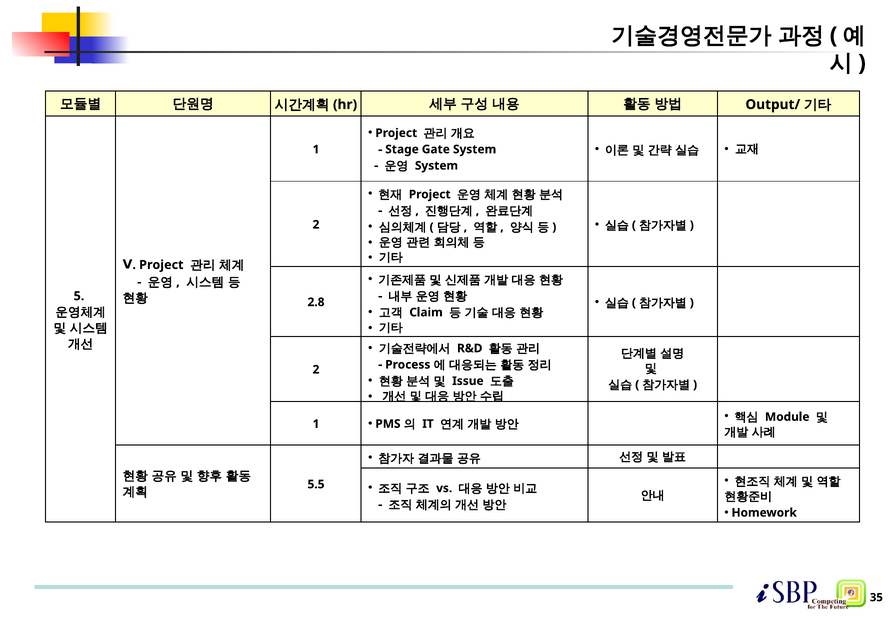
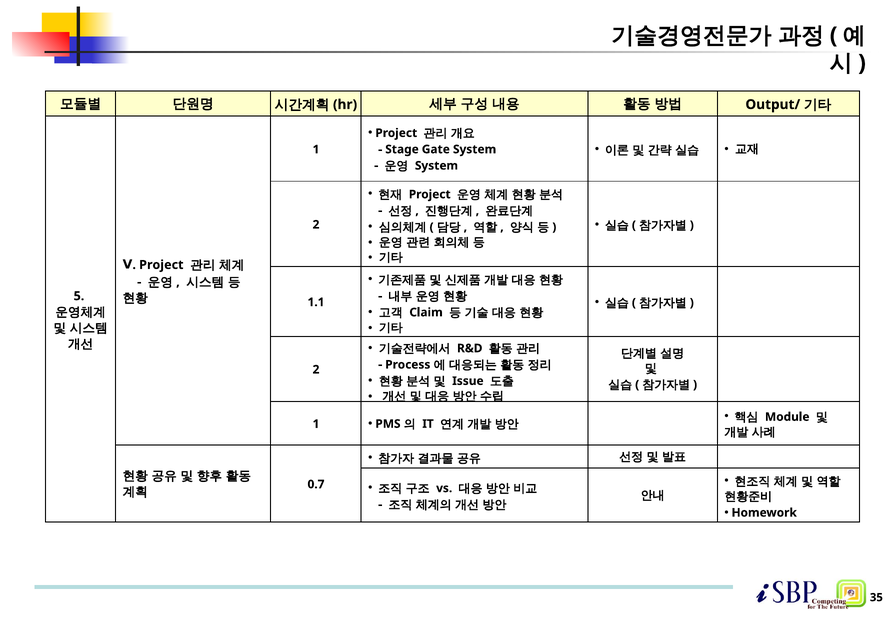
2.8: 2.8 -> 1.1 (316, 302)
5.5: 5.5 -> 0.7 (316, 484)
